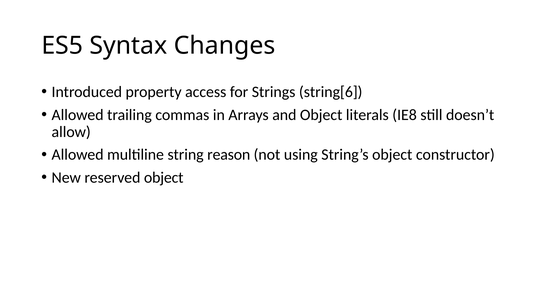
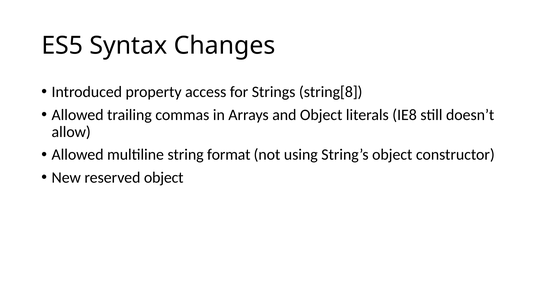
string[6: string[6 -> string[8 (331, 92)
reason: reason -> format (229, 154)
